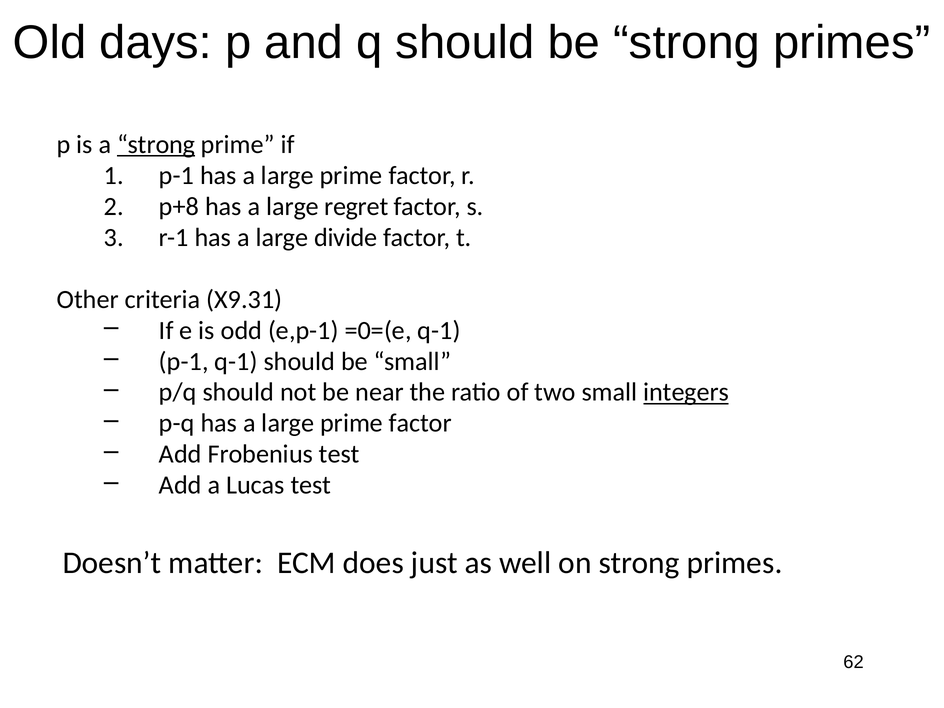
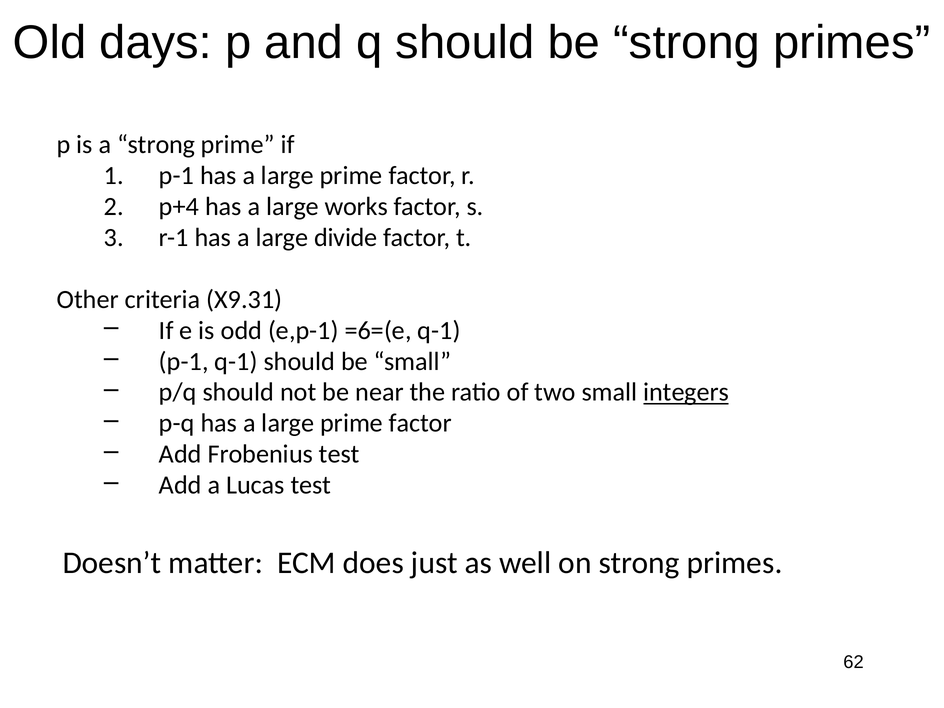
strong underline: present -> none (156, 145)
p+8: p+8 -> p+4 (179, 207)
regret: regret -> works (356, 207)
=0=(e: =0=(e -> =6=(e (378, 330)
